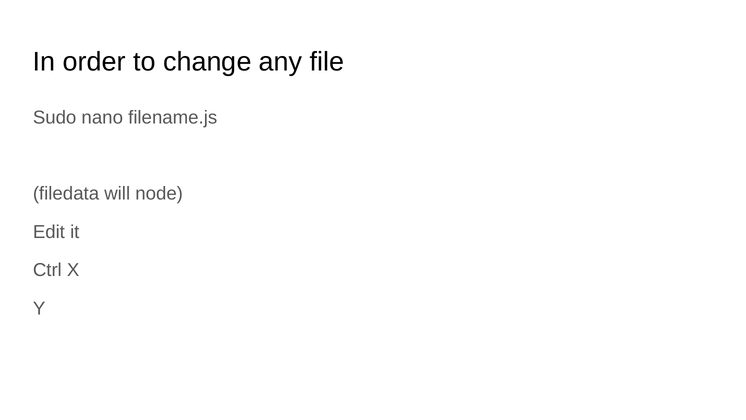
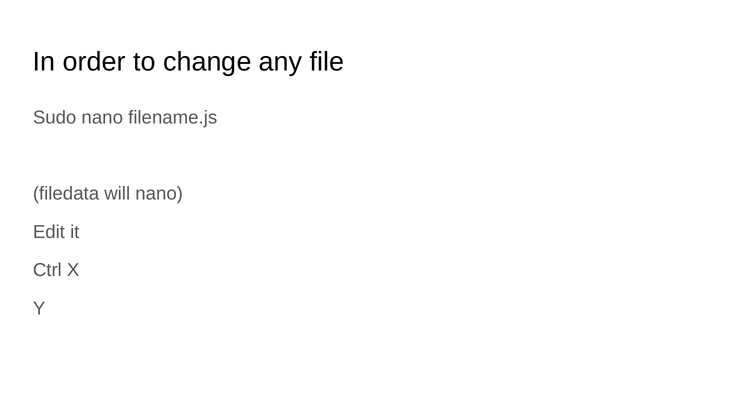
will node: node -> nano (159, 194)
